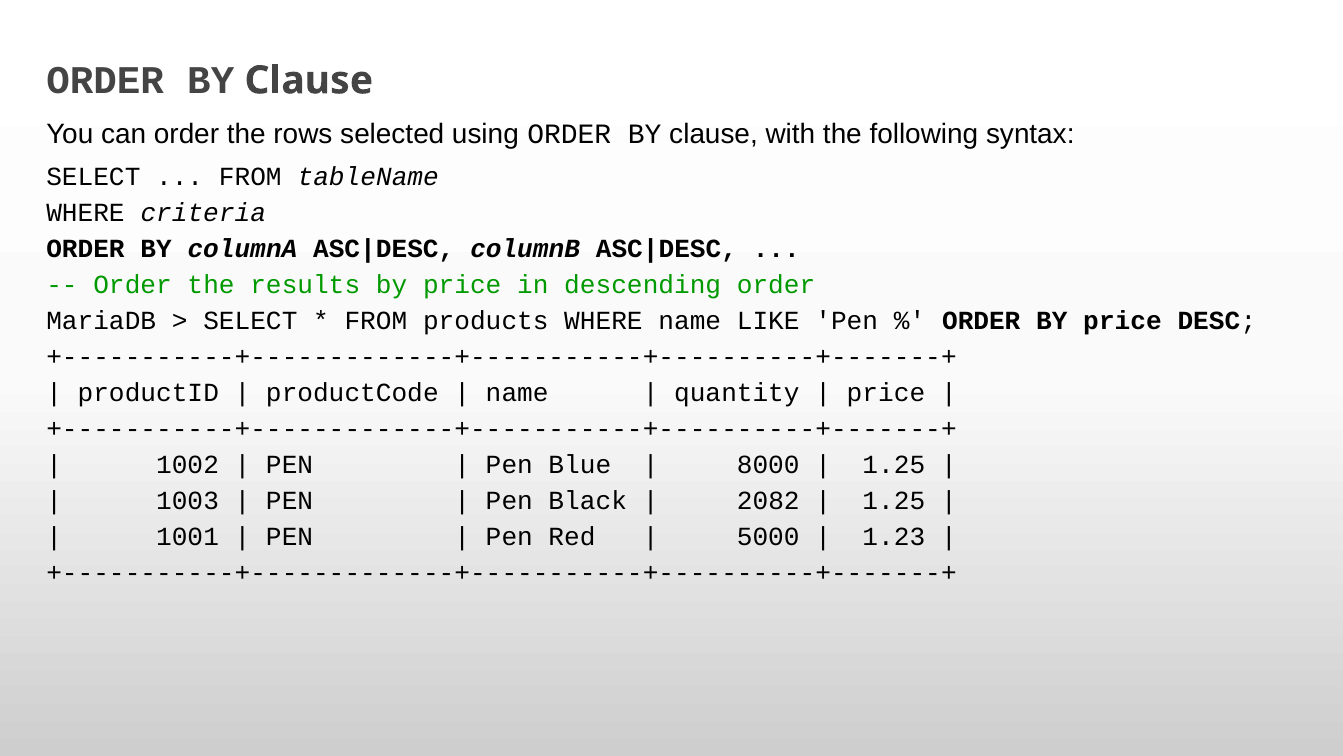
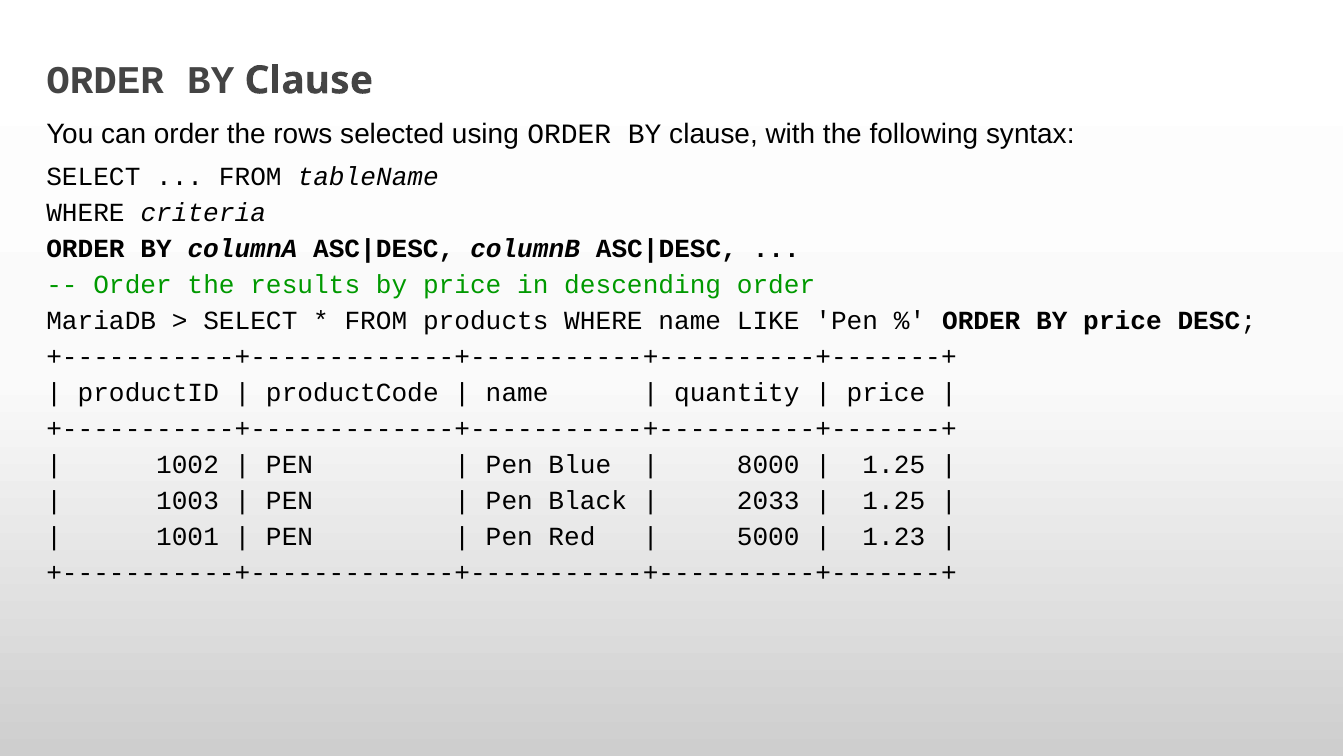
2082: 2082 -> 2033 (768, 501)
